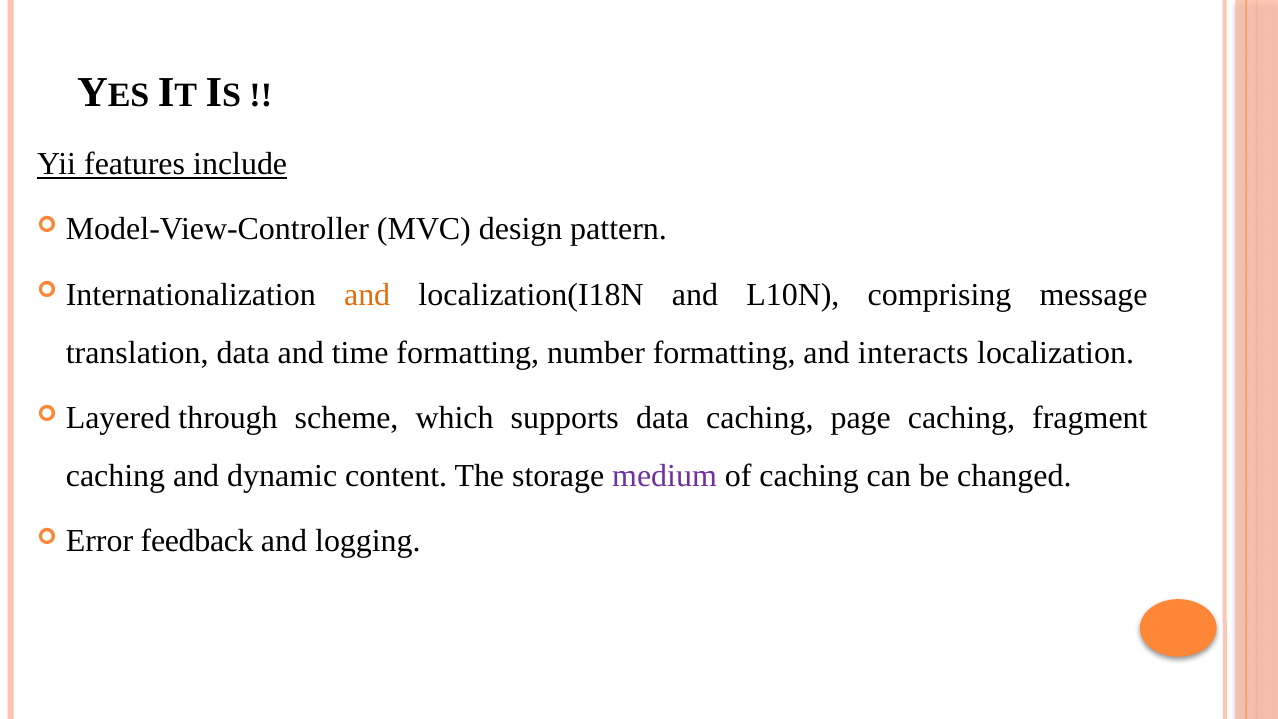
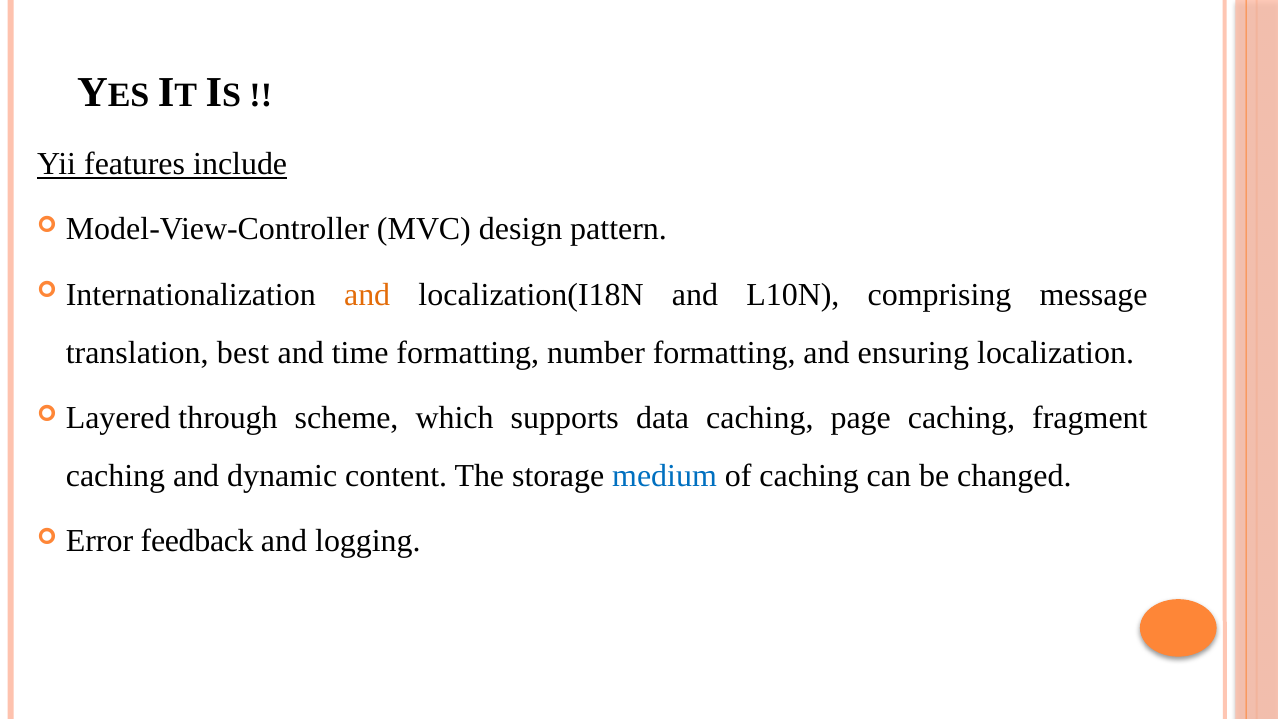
translation data: data -> best (243, 352)
interacts: interacts -> ensuring (913, 352)
medium colour: purple -> blue (665, 475)
